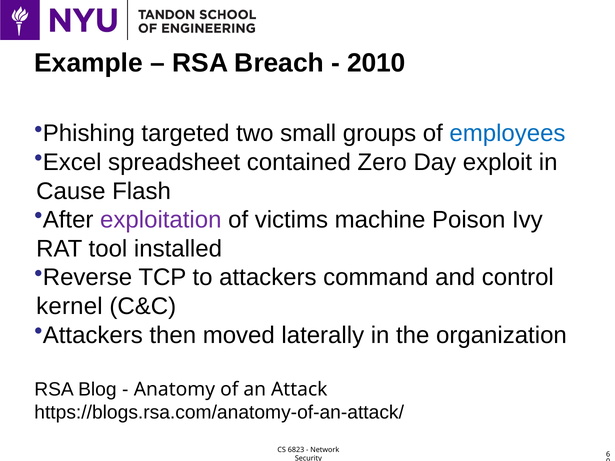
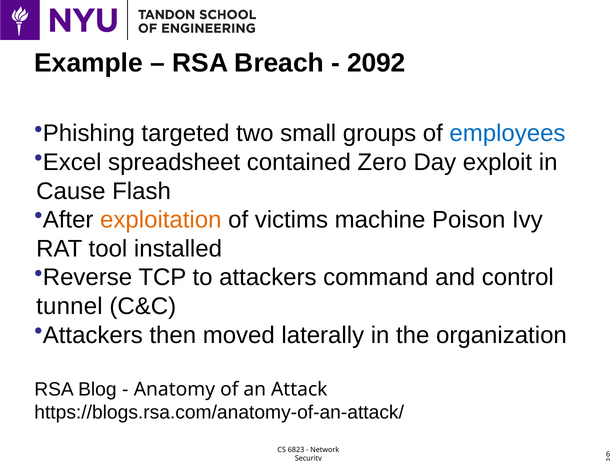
2010: 2010 -> 2092 (376, 63)
exploitation colour: purple -> orange (161, 220)
kernel: kernel -> tunnel (69, 307)
